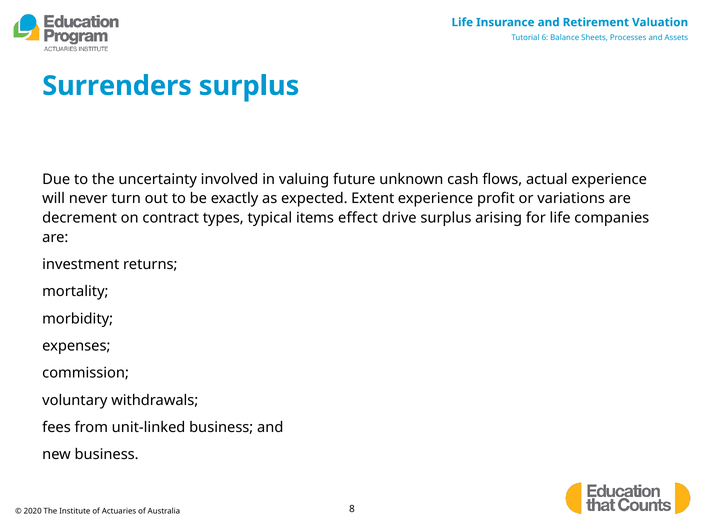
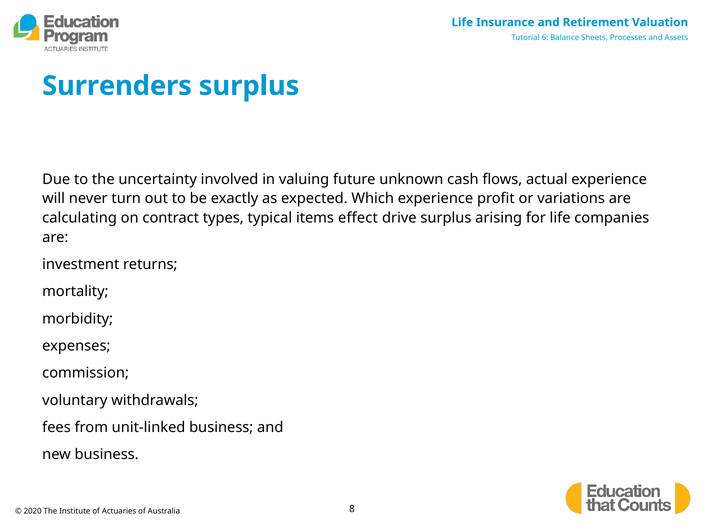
Extent: Extent -> Which (373, 199)
decrement: decrement -> calculating (80, 218)
